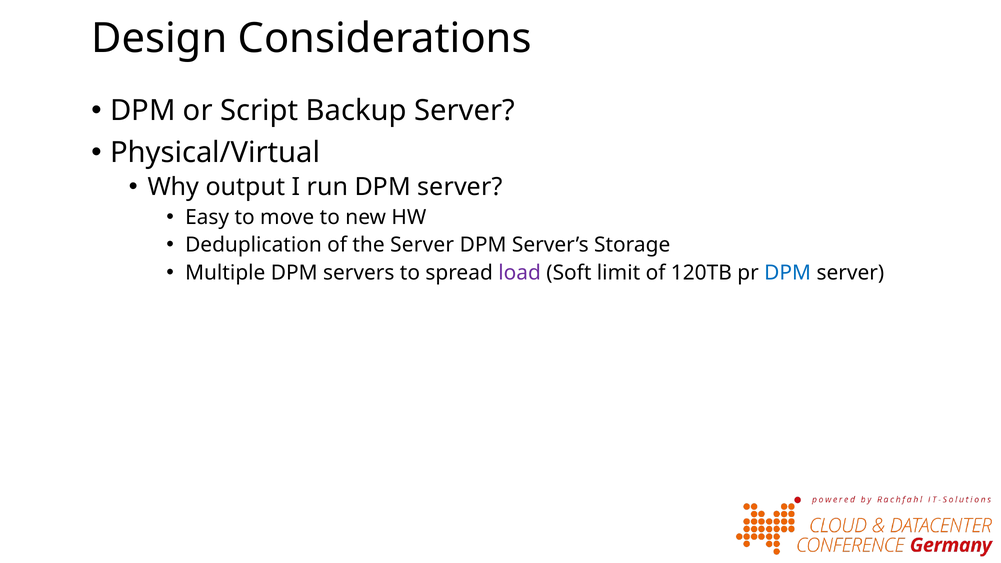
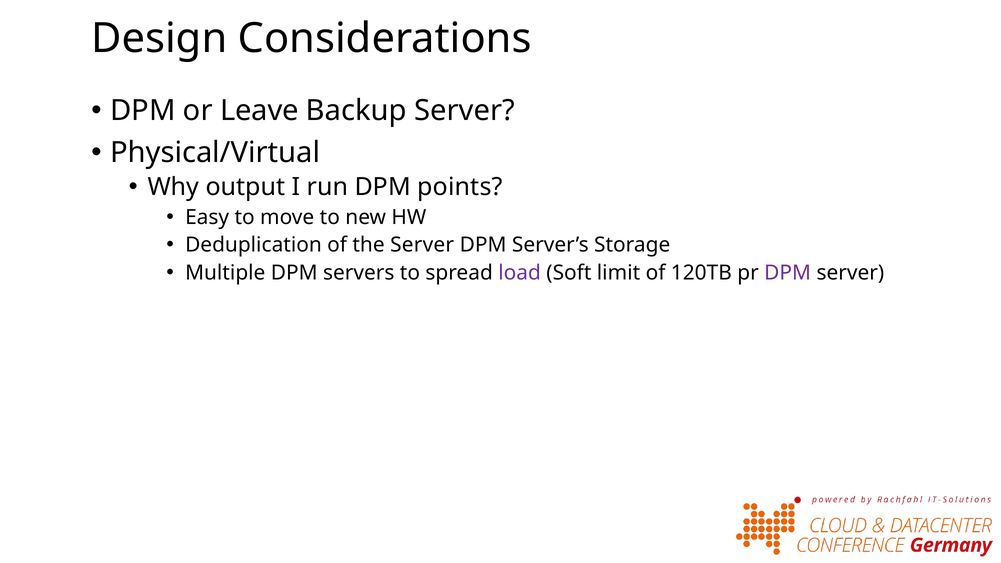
Script: Script -> Leave (259, 111)
run DPM server: server -> points (460, 187)
DPM colour: blue -> purple (788, 273)
